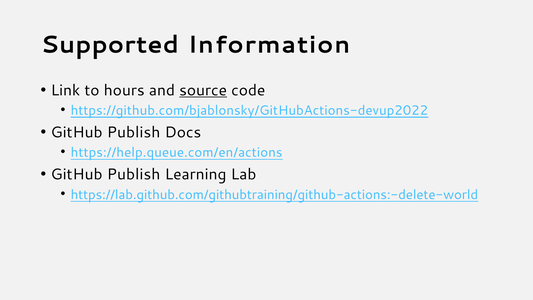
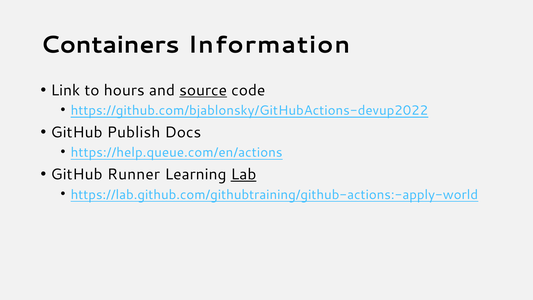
Supported: Supported -> Containers (110, 45)
Publish: Publish -> Runner (134, 174)
Lab underline: none -> present (243, 174)
https://lab.github.com/githubtraining/github-actions:-delete-world: https://lab.github.com/githubtraining/github-actions:-delete-world -> https://lab.github.com/githubtraining/github-actions:-apply-world (274, 195)
